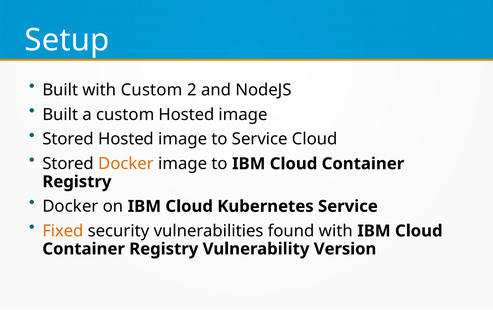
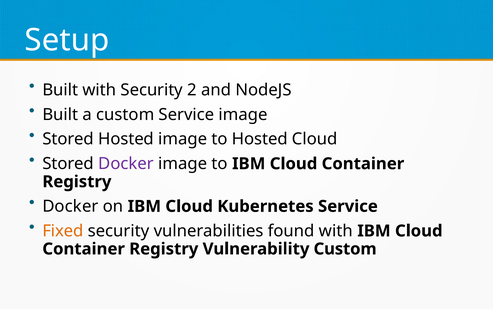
with Custom: Custom -> Security (152, 90)
custom Hosted: Hosted -> Service (186, 115)
to Service: Service -> Hosted (260, 139)
Docker colour: orange -> purple (126, 164)
Vulnerability Version: Version -> Custom (345, 249)
